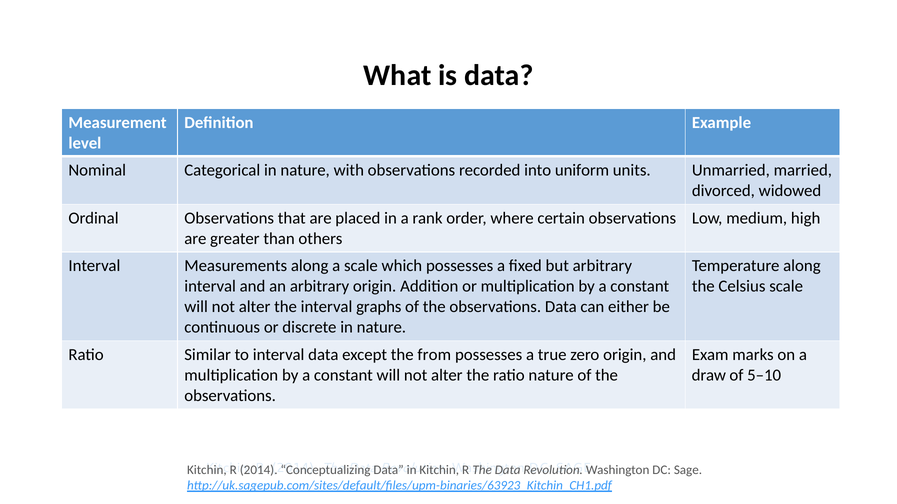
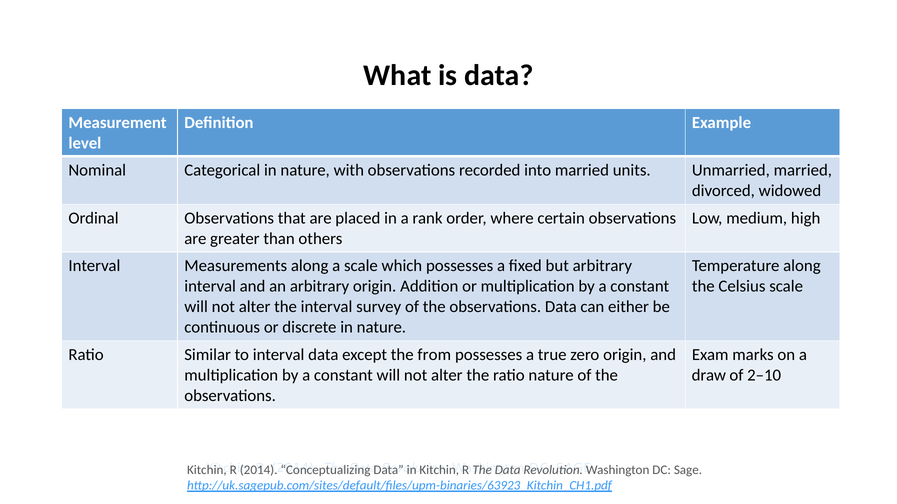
into uniform: uniform -> married (582, 170)
graphs: graphs -> survey (379, 307)
5–10: 5–10 -> 2–10 (764, 375)
